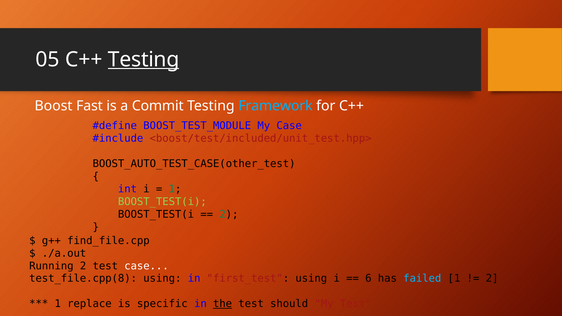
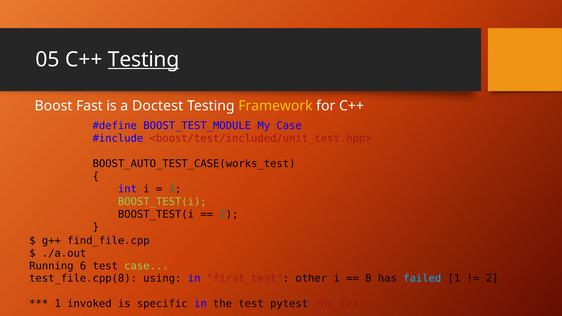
Commit: Commit -> Doctest (158, 106)
Framework colour: light blue -> yellow (275, 106)
BOOST_AUTO_TEST_CASE(other_test: BOOST_AUTO_TEST_CASE(other_test -> BOOST_AUTO_TEST_CASE(works_test (194, 164)
Running 2: 2 -> 6 (83, 266)
case colour: white -> light green (146, 266)
first_test using: using -> other (311, 279)
6: 6 -> 8 (368, 279)
replace: replace -> invoked (89, 304)
the underline: present -> none (223, 304)
should: should -> pytest (289, 304)
